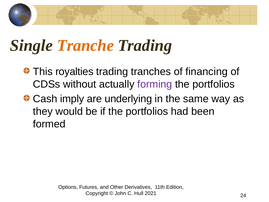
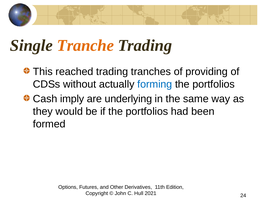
royalties: royalties -> reached (74, 72)
financing: financing -> providing (207, 72)
forming colour: purple -> blue (155, 84)
